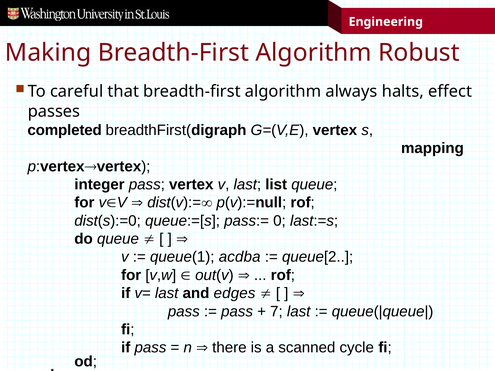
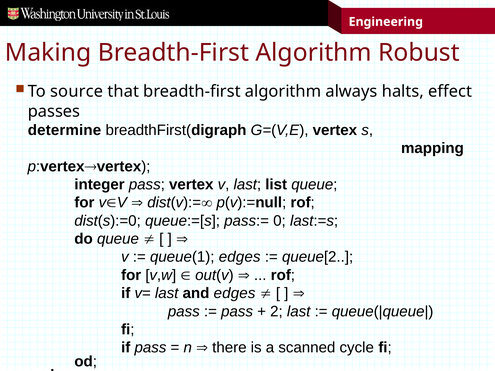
careful: careful -> source (77, 92)
completed: completed -> determine (64, 130)
queue(1 acdba: acdba -> edges (240, 257)
7: 7 -> 2 (276, 312)
